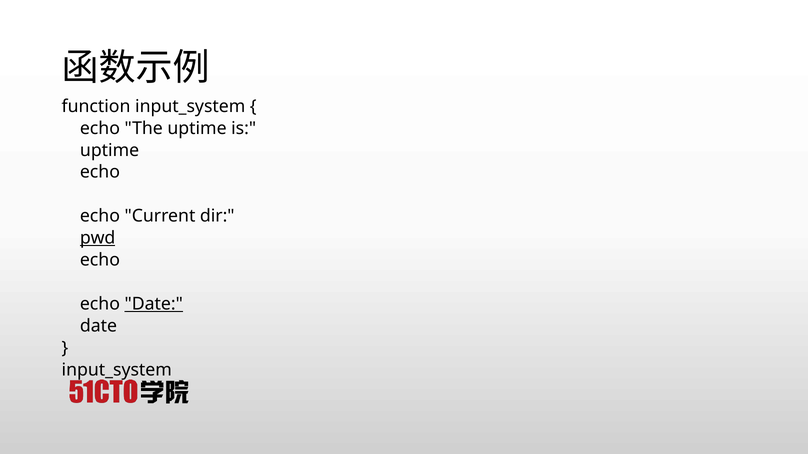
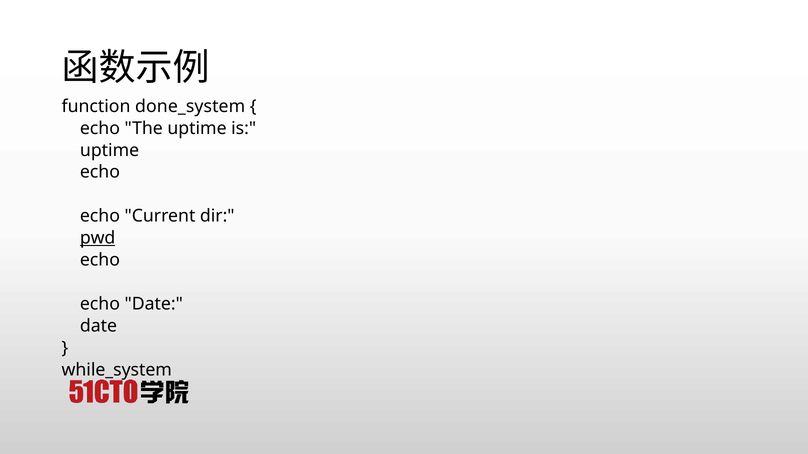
function input_system: input_system -> done_system (190, 106)
Date underline: present -> none (154, 304)
input_system: input_system -> while_system (117, 370)
